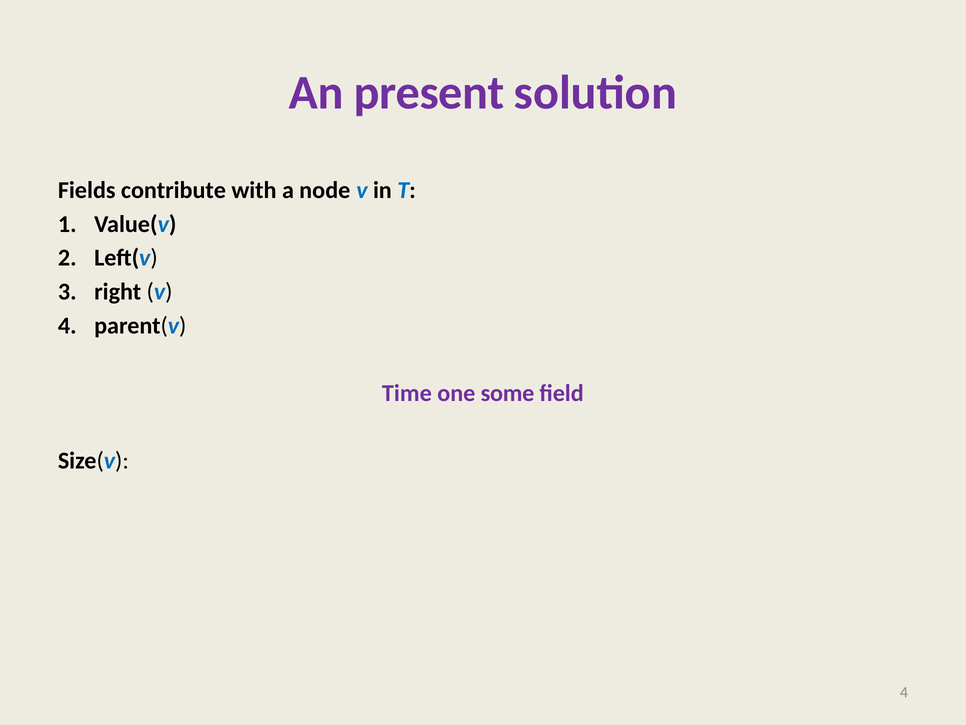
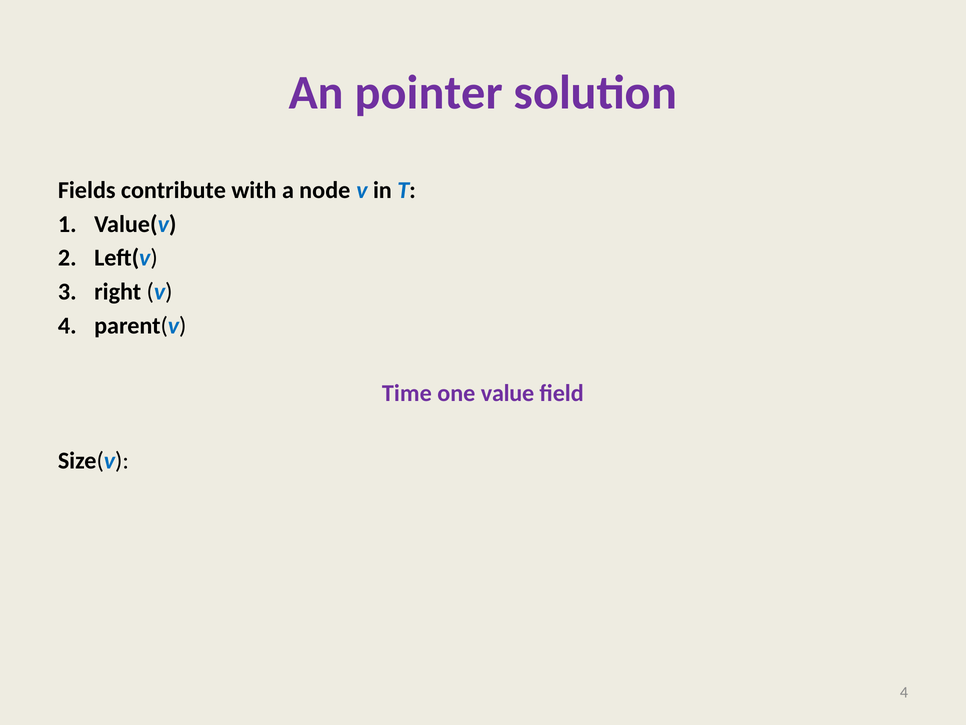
present: present -> pointer (429, 93)
some: some -> value (508, 393)
